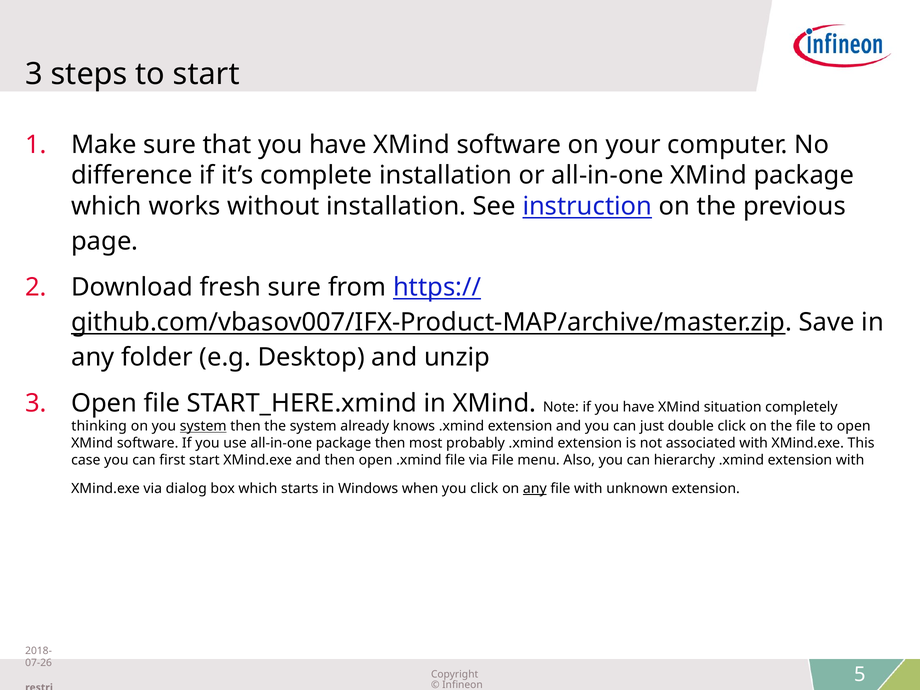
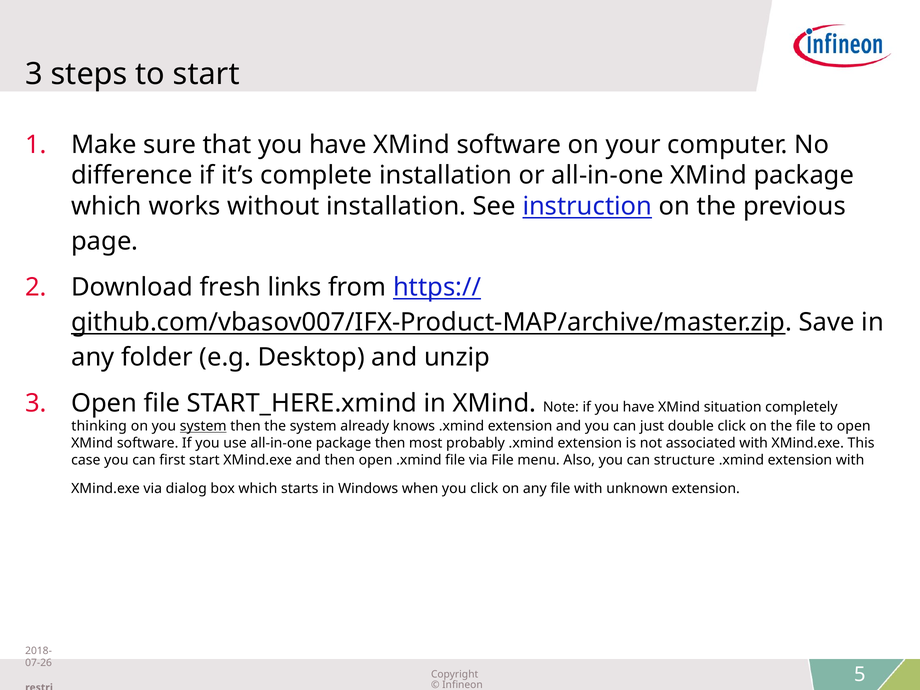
fresh sure: sure -> links (295, 287)
hierarchy: hierarchy -> structure (684, 460)
any underline: present -> none (535, 488)
